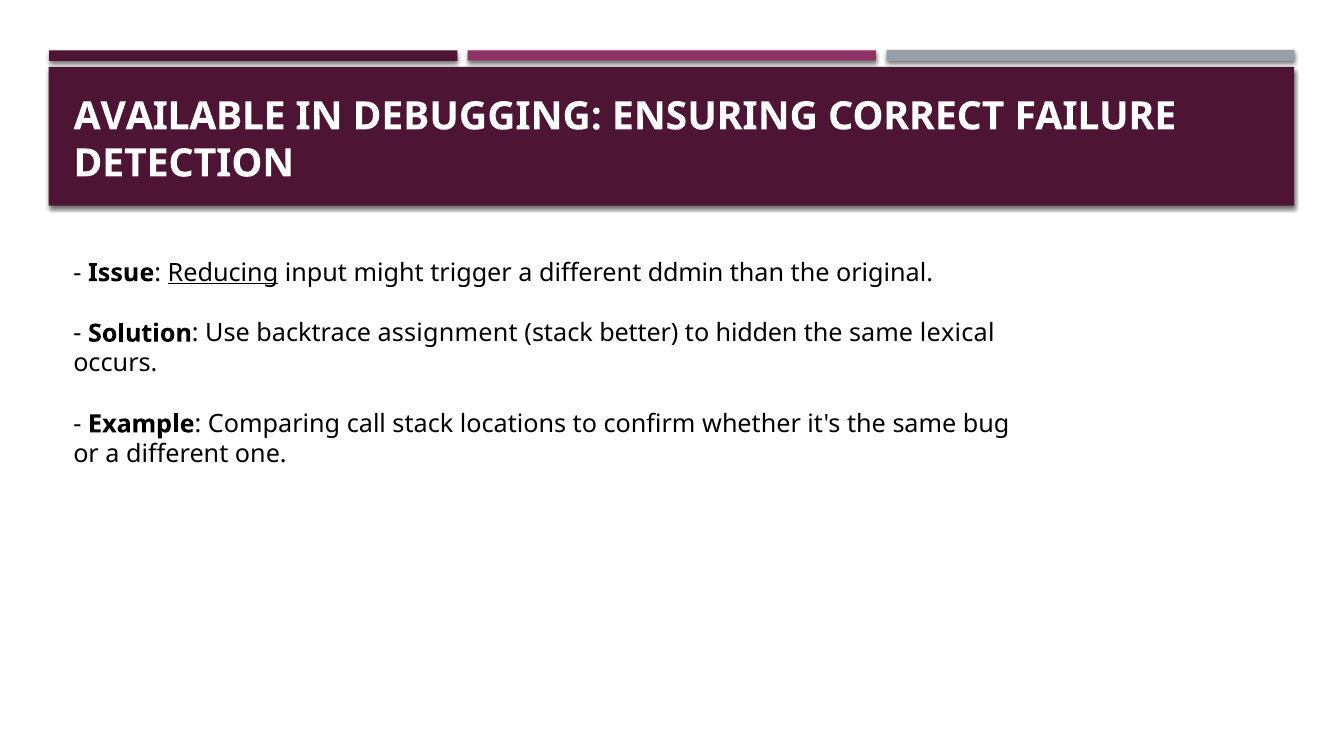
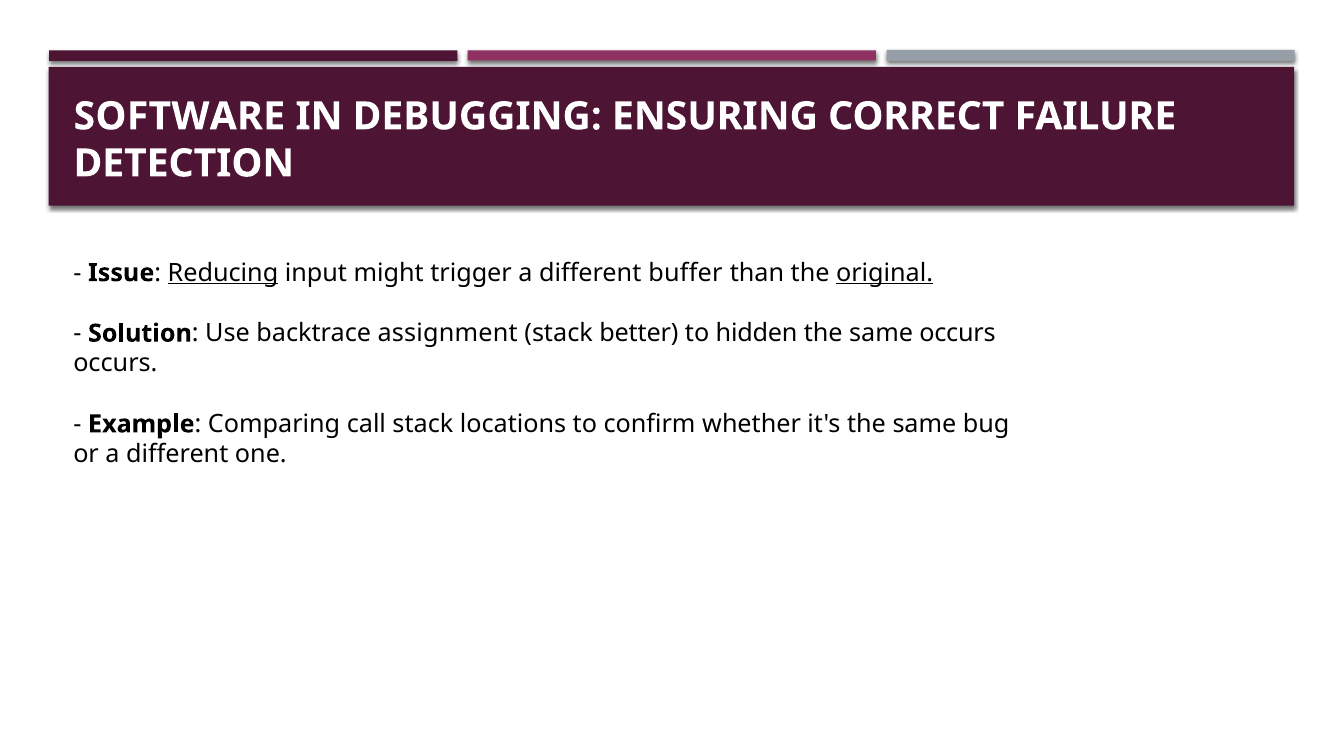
AVAILABLE: AVAILABLE -> SOFTWARE (179, 116)
ddmin: ddmin -> buffer (685, 273)
original underline: none -> present (885, 273)
same lexical: lexical -> occurs (957, 333)
